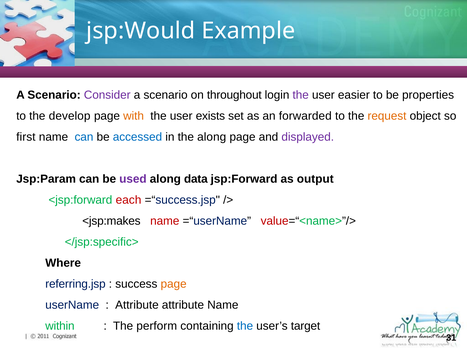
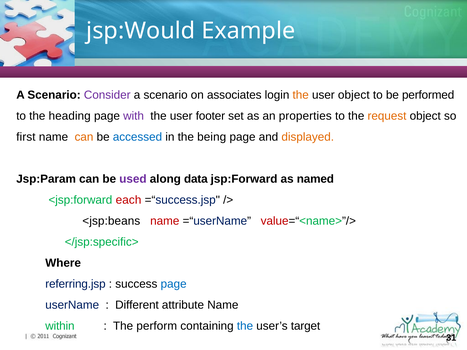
throughout: throughout -> associates (234, 95)
the colour: purple -> orange (301, 95)
user easier: easier -> object (354, 95)
properties: properties -> performed (428, 95)
develop: develop -> heading (70, 116)
with colour: orange -> purple (134, 116)
exists: exists -> footer (210, 116)
forwarded: forwarded -> properties (305, 116)
can colour: blue -> orange (84, 137)
the along: along -> being (212, 137)
displayed colour: purple -> orange (308, 137)
output: output -> named (315, 179)
<jsp:makes: <jsp:makes -> <jsp:beans (111, 221)
page colour: orange -> blue (174, 284)
Attribute: Attribute -> Different (137, 305)
